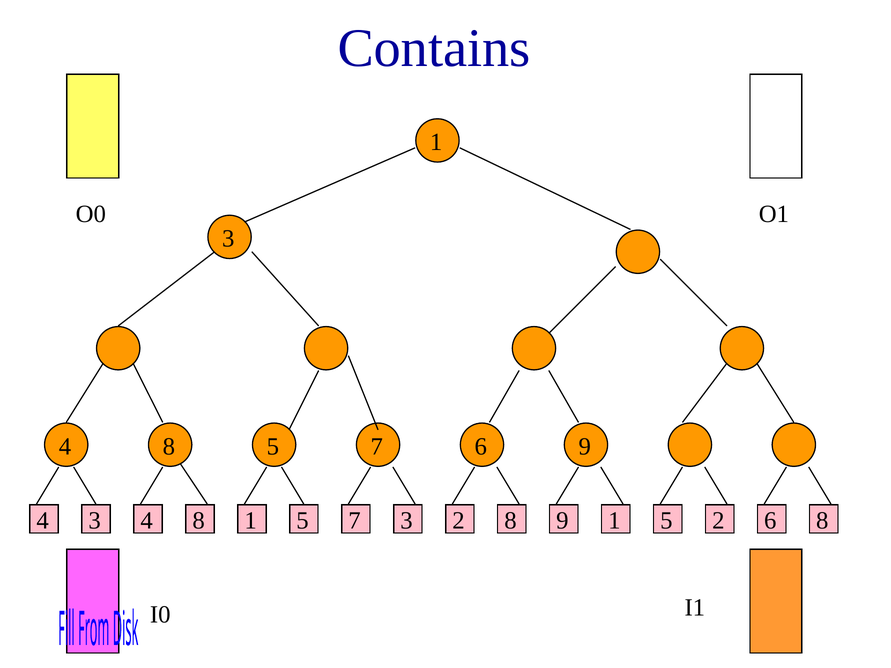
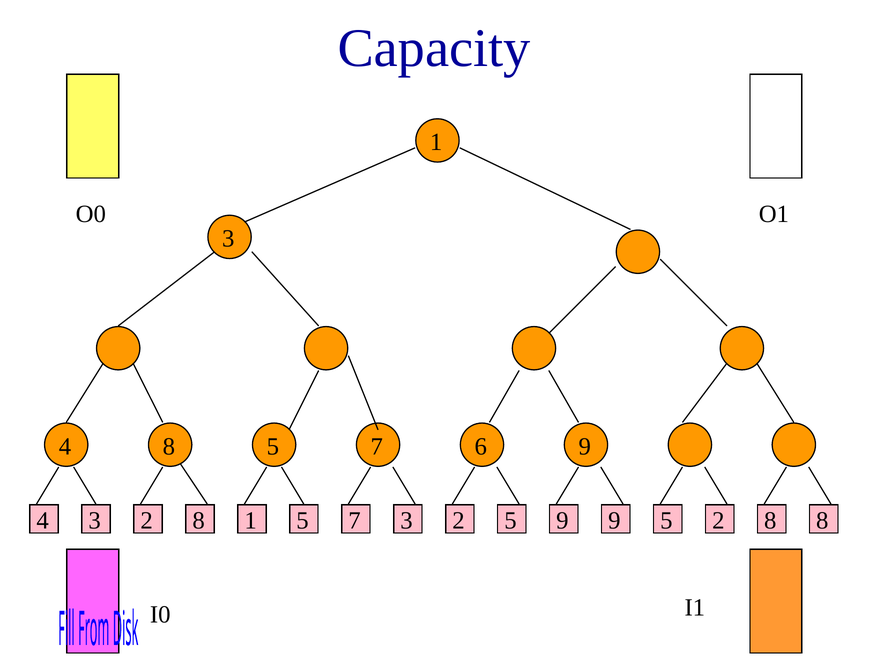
Contains: Contains -> Capacity (434, 48)
4 3 4: 4 -> 2 (147, 521)
2 8: 8 -> 5 (510, 521)
9 1: 1 -> 9 (614, 521)
5 2 6: 6 -> 8 (770, 521)
